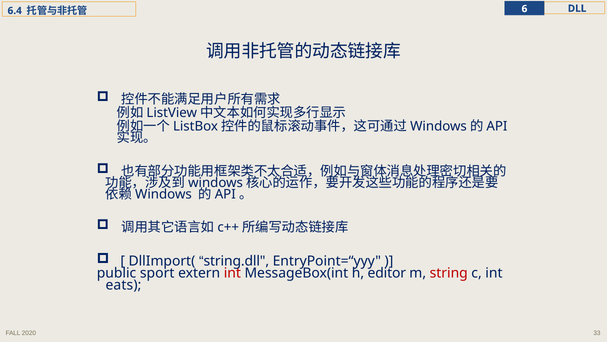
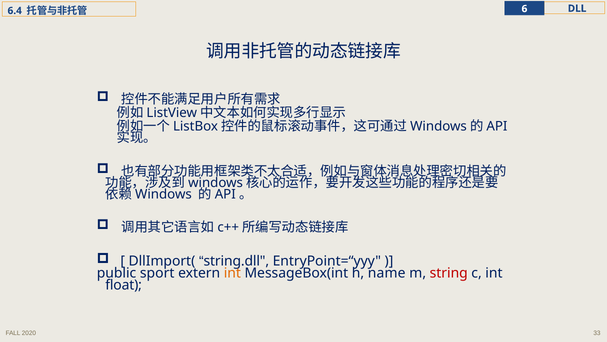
int colour: red -> orange (232, 273)
editor: editor -> name (387, 273)
eats: eats -> float (124, 285)
